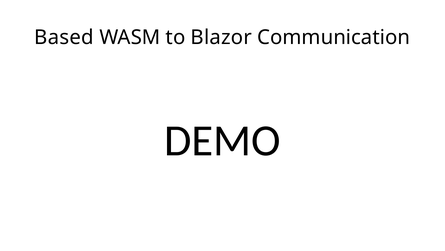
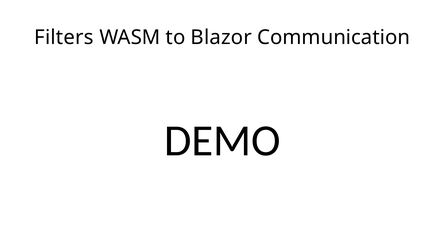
Based: Based -> Filters (64, 37)
